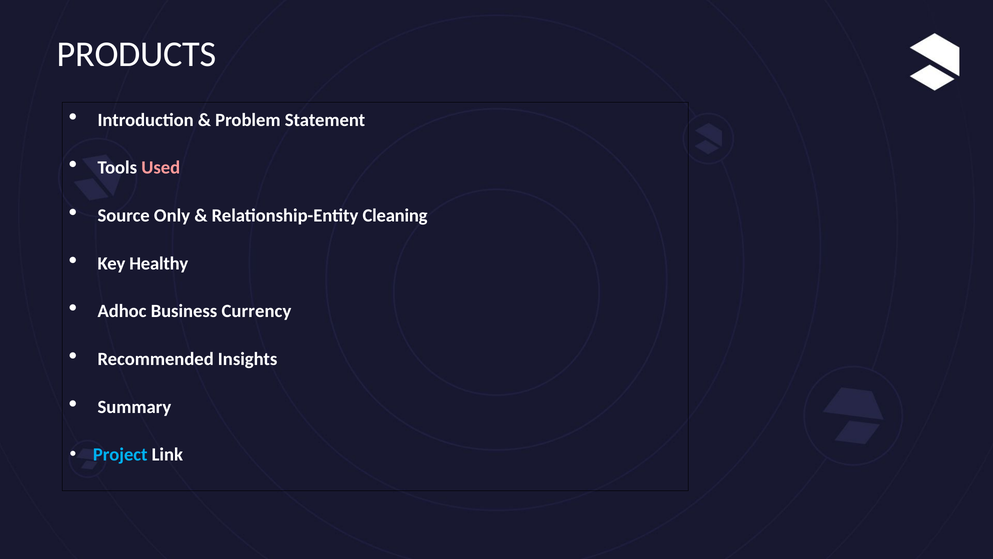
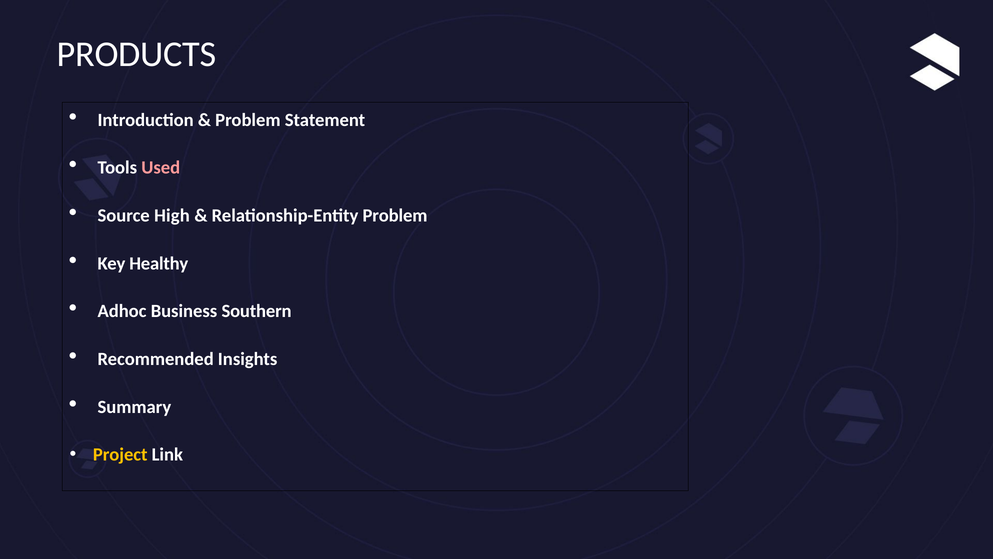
Only: Only -> High (172, 215)
Relationship-Entity Cleaning: Cleaning -> Problem (395, 215)
Currency: Currency -> Southern (257, 311)
Project colour: light blue -> yellow (120, 454)
